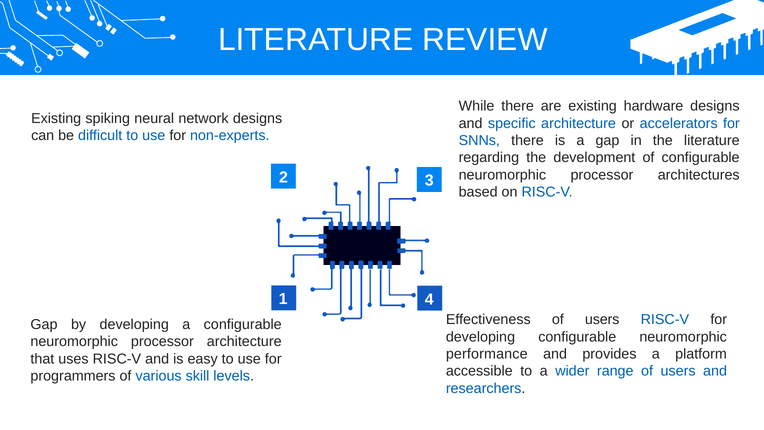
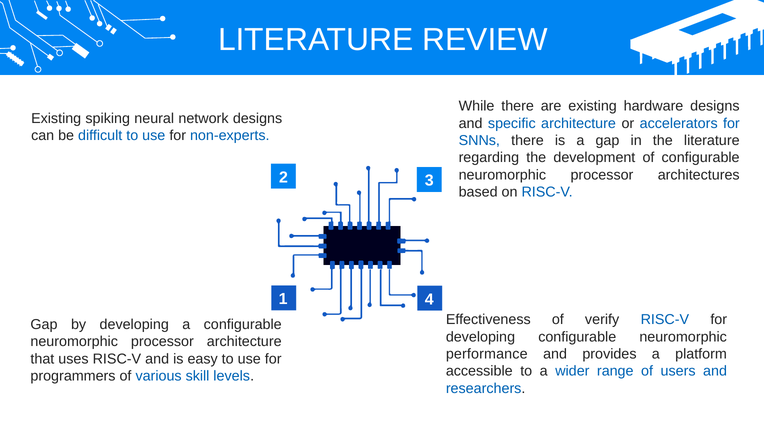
Effectiveness of users: users -> verify (602, 319)
